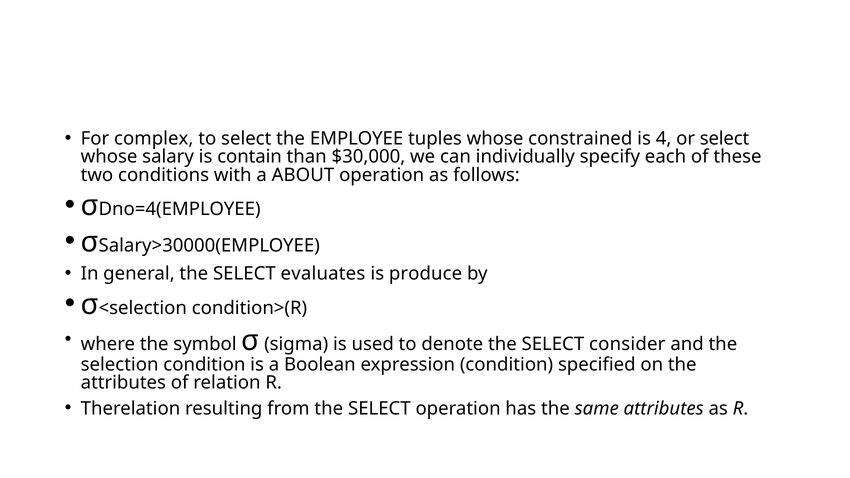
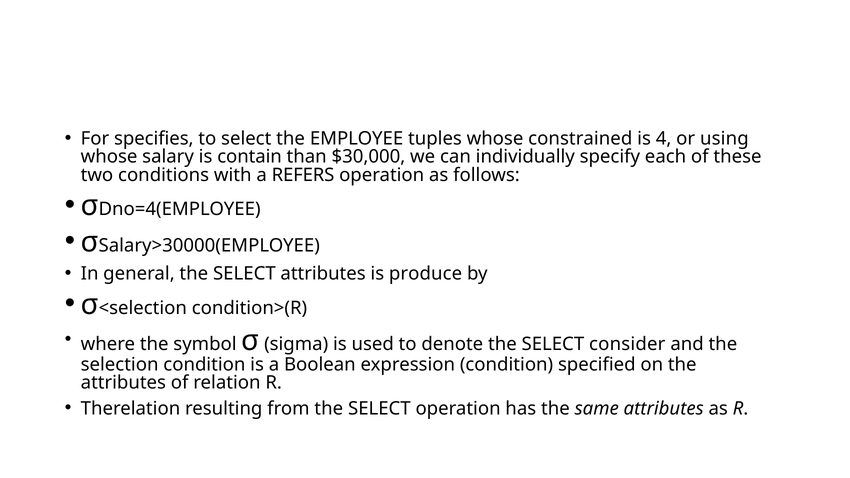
complex: complex -> specifies (154, 139)
or select: select -> using (724, 139)
ABOUT: ABOUT -> REFERS (303, 175)
SELECT evaluates: evaluates -> attributes (323, 274)
